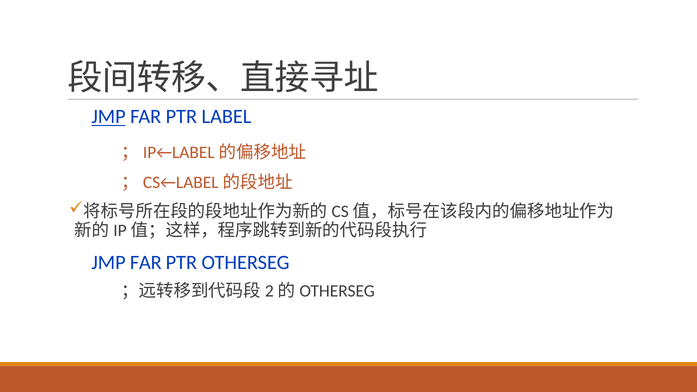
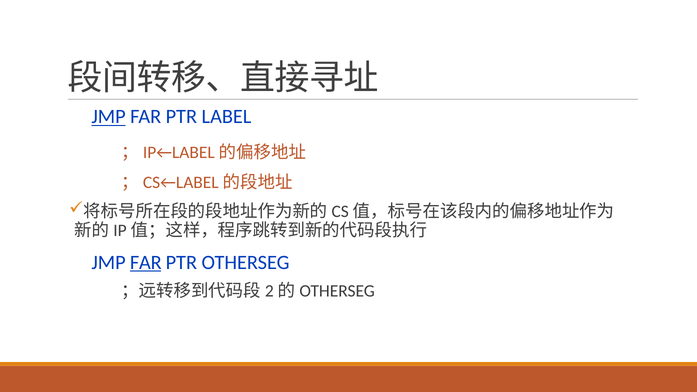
FAR underline: none -> present (146, 262)
